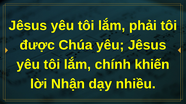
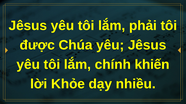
Nhận: Nhận -> Khỏe (68, 84)
